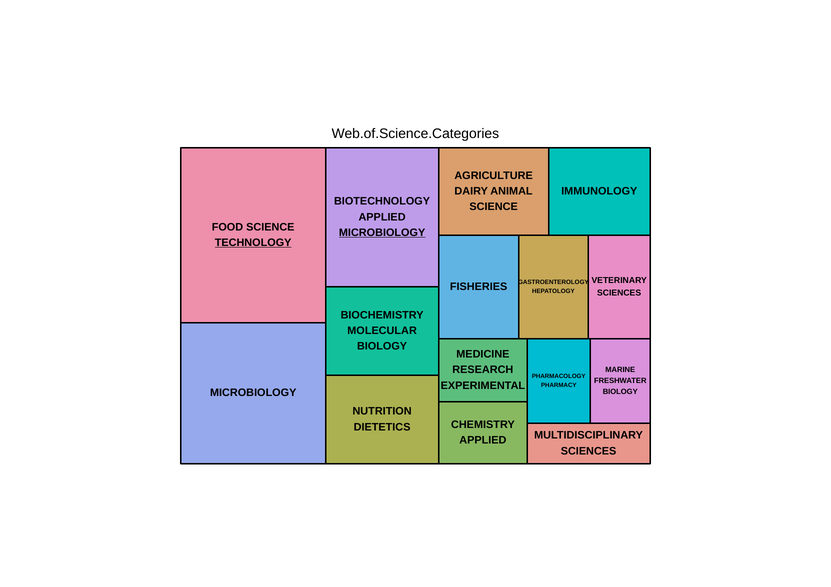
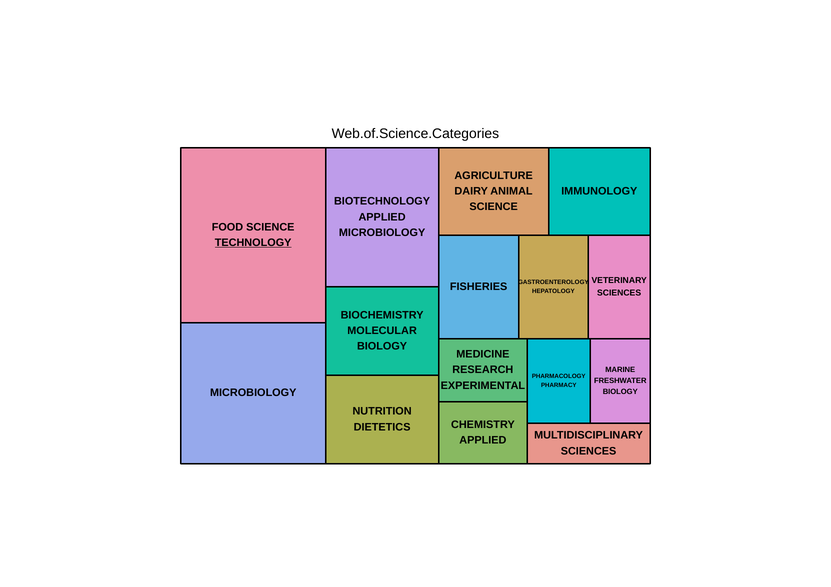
MICROBIOLOGY underline: present -> none (382, 233)
